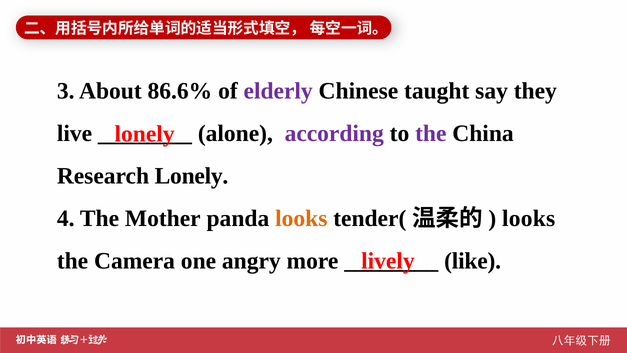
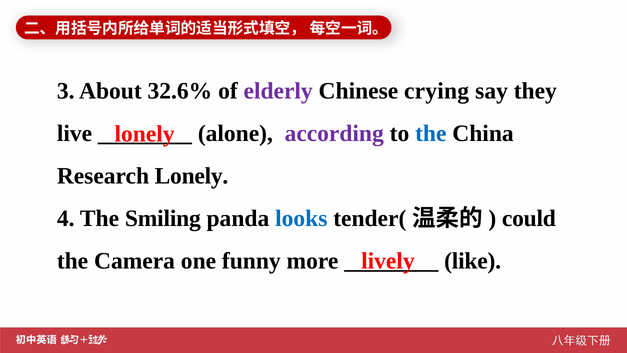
86.6%: 86.6% -> 32.6% (180, 91)
taught: taught -> crying (437, 91)
the colour: purple -> blue (431, 134)
Mother: Mother -> Smiling (163, 218)
looks colour: orange -> blue (301, 218)
looks: looks -> could (529, 218)
angry: angry -> funny (251, 261)
